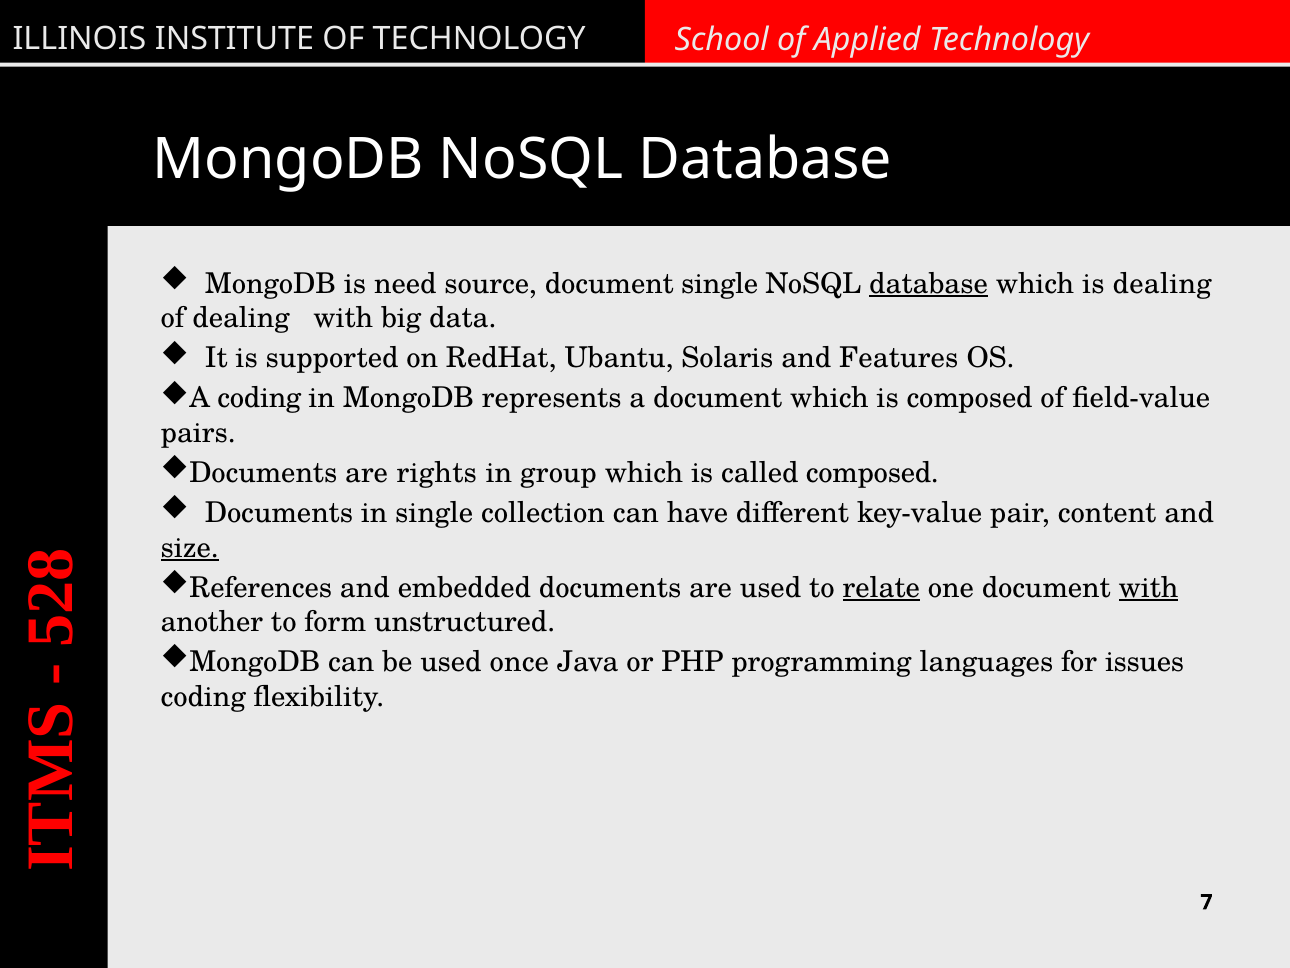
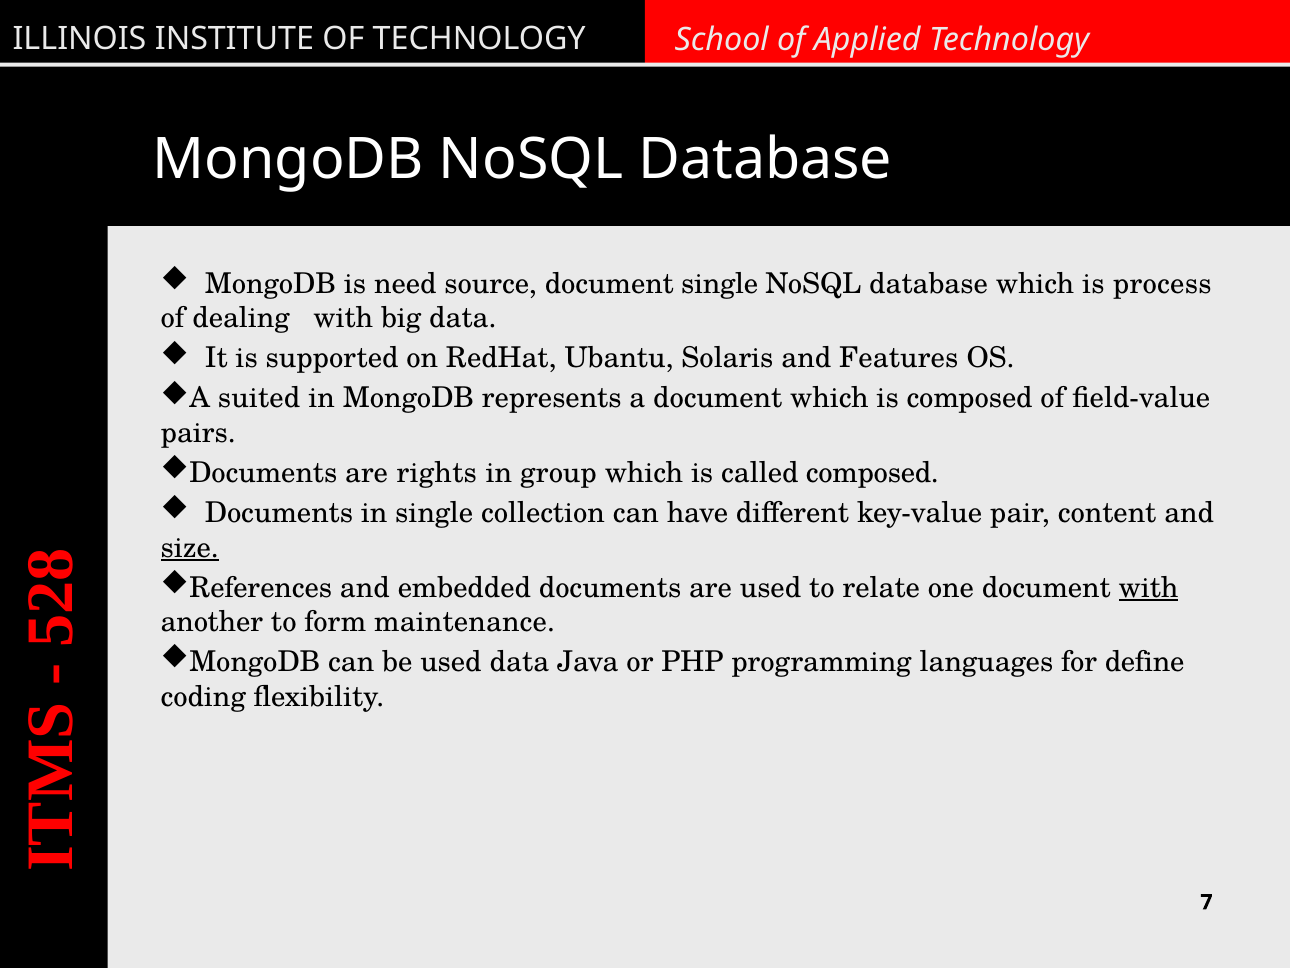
database underline: present -> none (929, 284)
is dealing: dealing -> process (1162, 284)
A coding: coding -> suited (259, 398)
relate underline: present -> none (881, 587)
unstructured: unstructured -> maintenance (465, 622)
used once: once -> data (519, 662)
issues: issues -> define (1145, 662)
